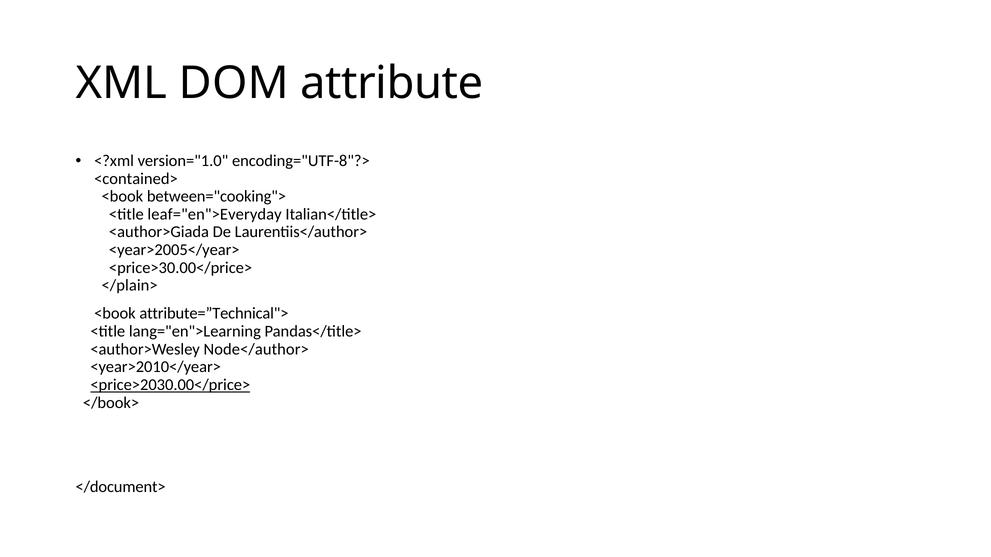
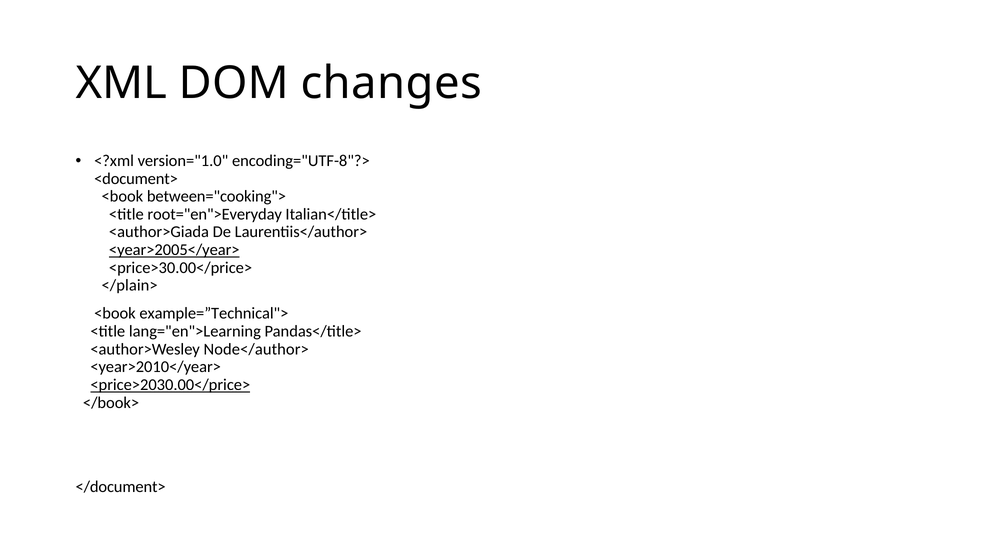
attribute: attribute -> changes (391, 83)
<contained>: <contained> -> <document> (136, 179)
leaf="en">Everyday: leaf="en">Everyday -> root="en">Everyday (215, 214)
<year>2005</year> underline: none -> present (174, 250)
attribute=”Technical">: attribute=”Technical"> -> example=”Technical"> (214, 314)
